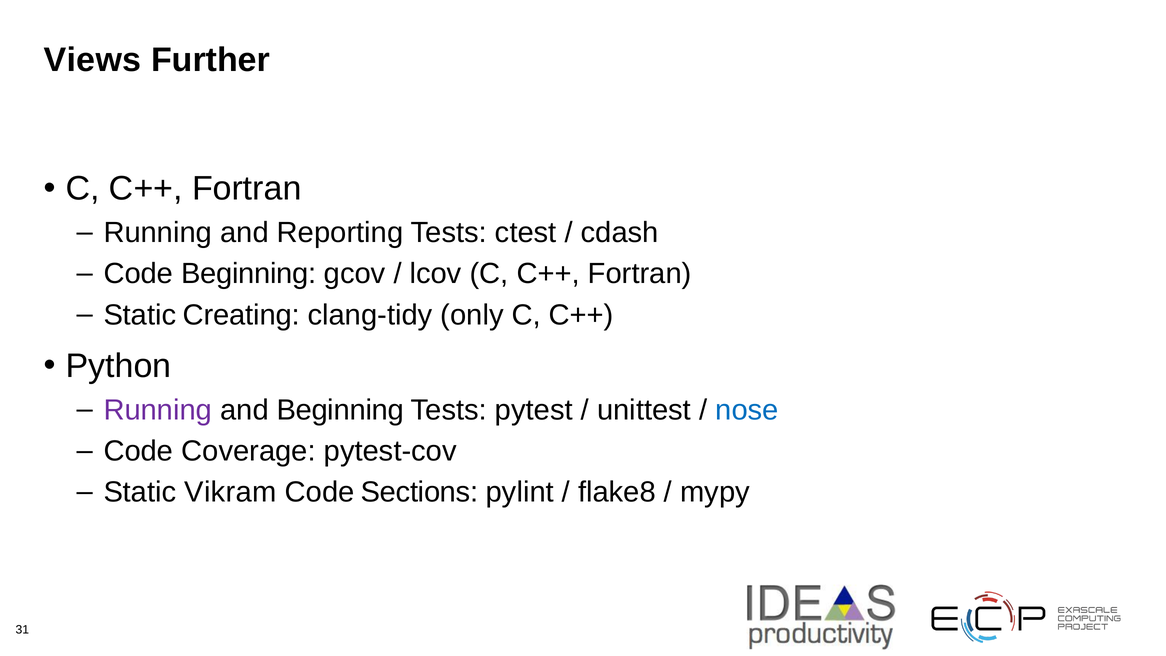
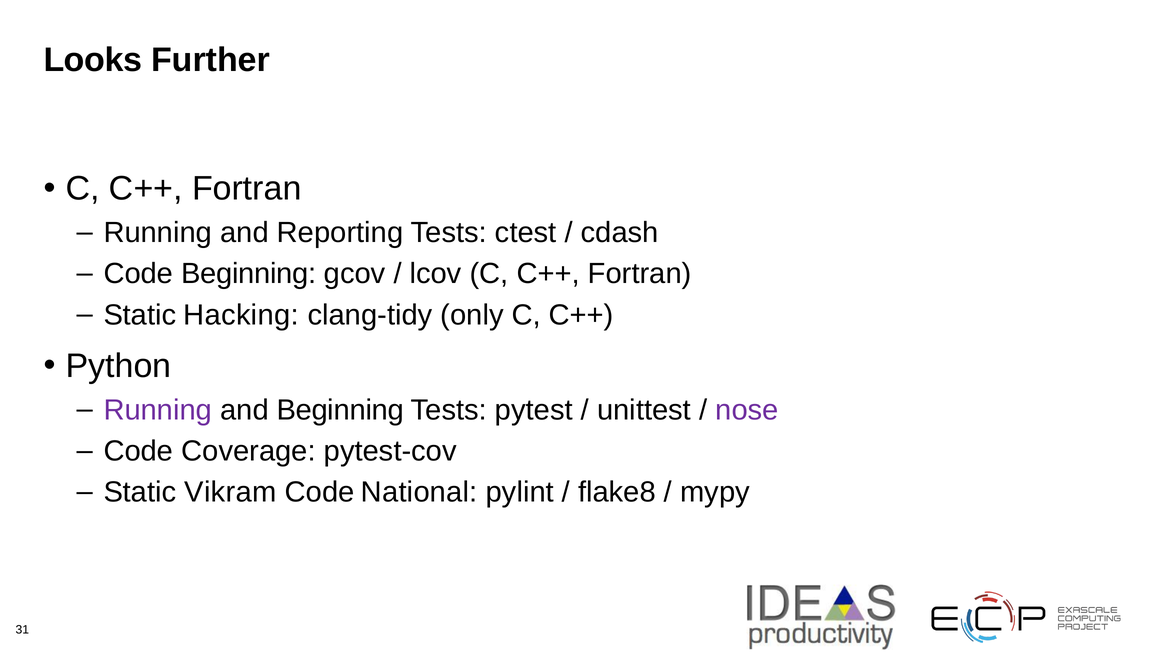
Views: Views -> Looks (93, 60)
Creating: Creating -> Hacking (241, 315)
nose colour: blue -> purple (747, 410)
Sections: Sections -> National (419, 492)
